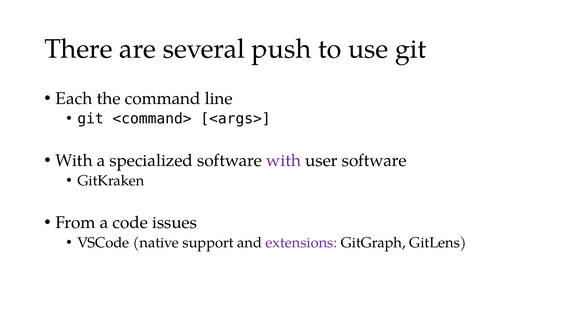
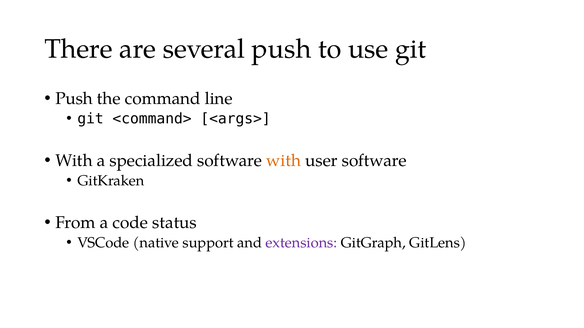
Each: Each -> Push (74, 99)
with colour: purple -> orange (284, 161)
issues: issues -> status (175, 223)
